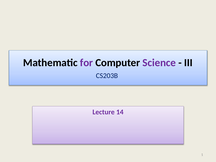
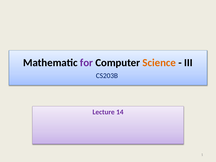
Science colour: purple -> orange (159, 63)
